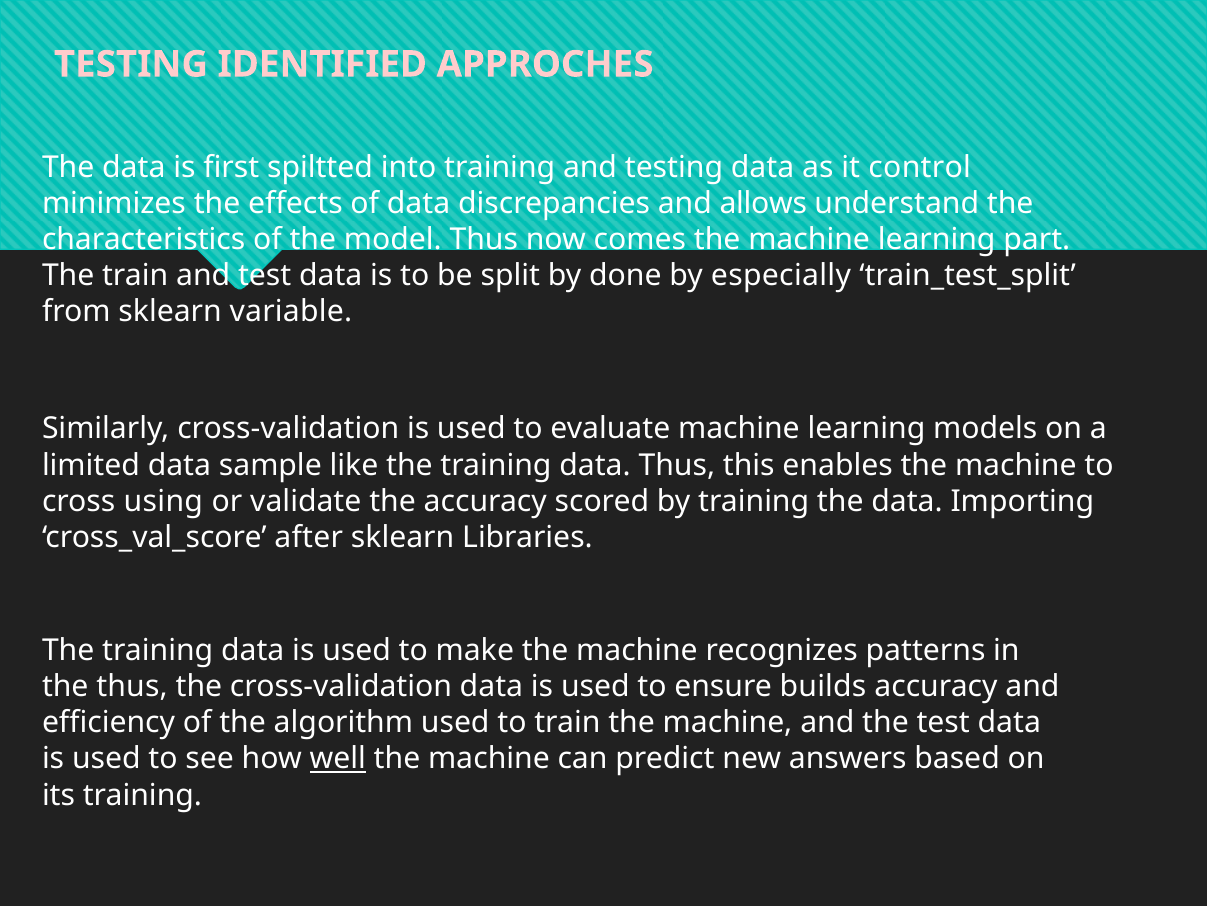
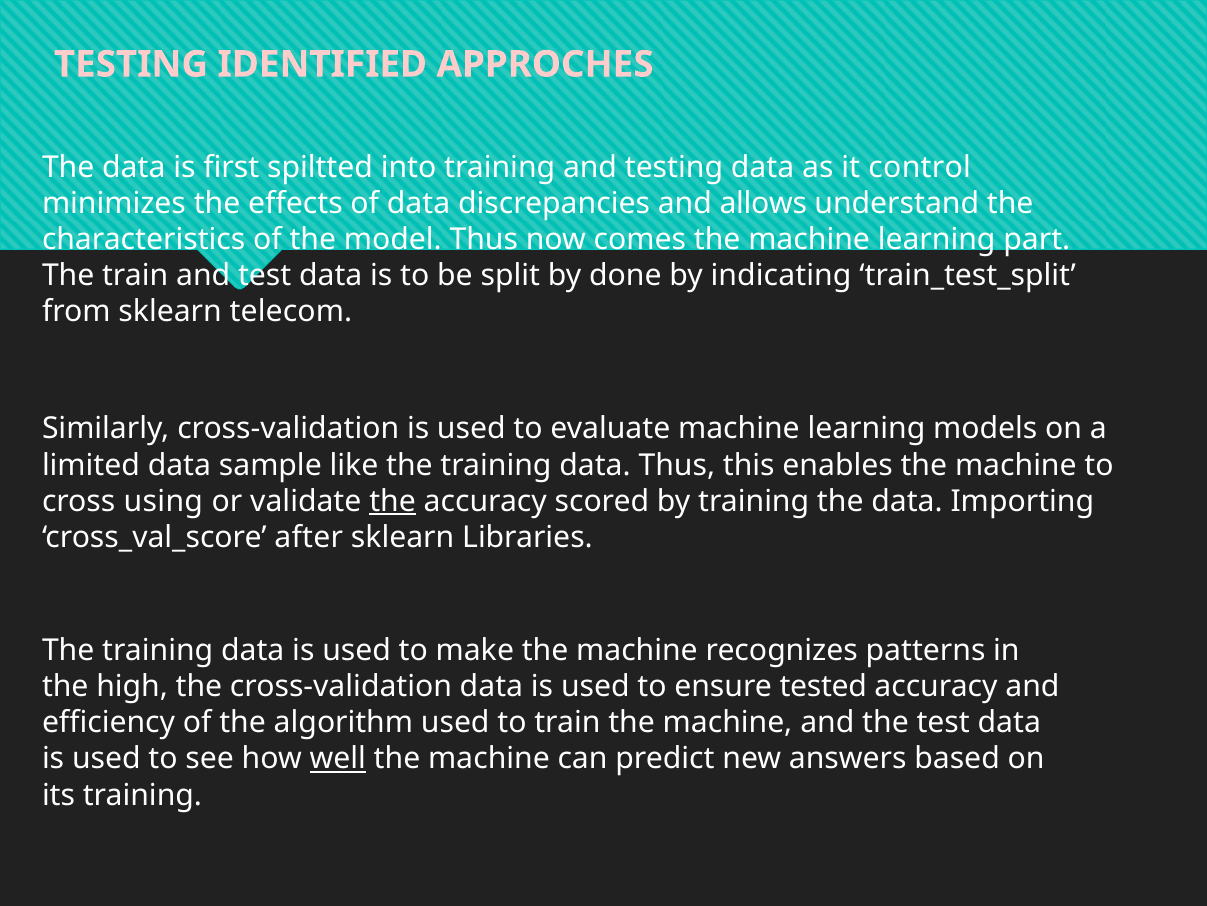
especially: especially -> indicating (781, 276)
variable: variable -> telecom (291, 312)
the underline: none -> present (393, 501)
the thus: thus -> high (132, 686)
builds: builds -> tested (823, 686)
